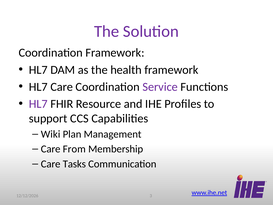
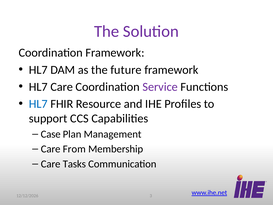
health: health -> future (126, 70)
HL7 colour: purple -> blue (38, 104)
Wiki: Wiki -> Case (51, 134)
